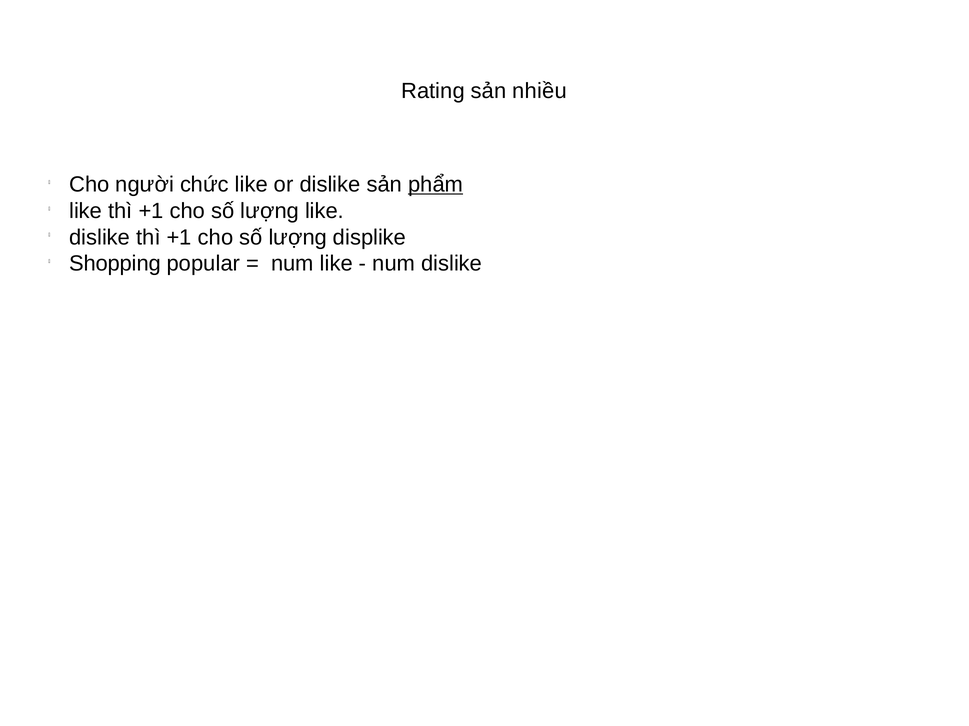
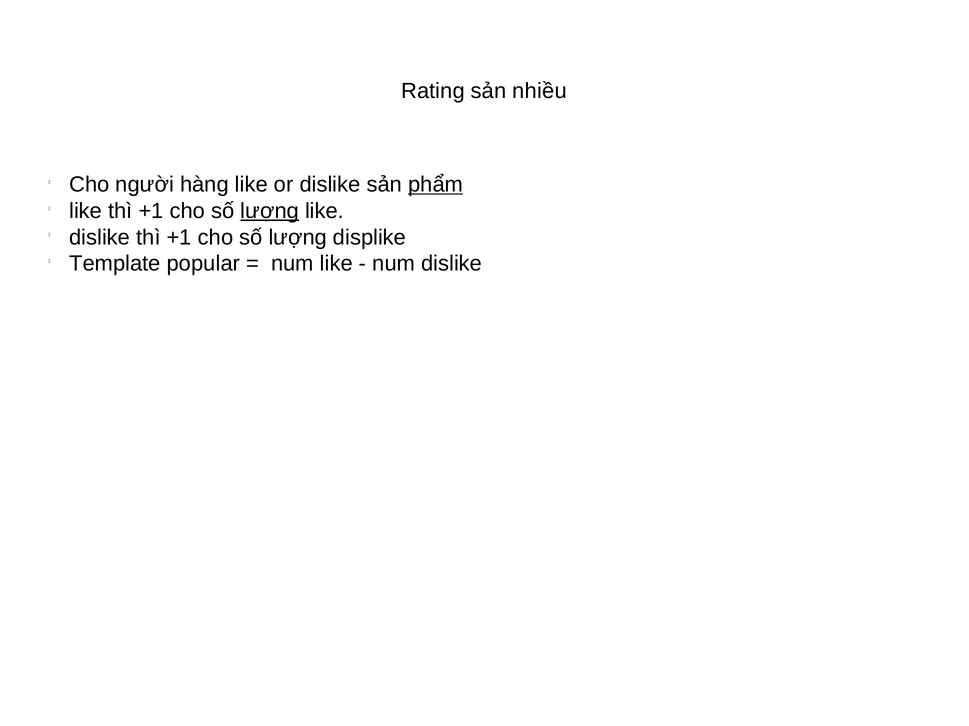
chức: chức -> hàng (204, 185)
lượng underline: none -> present (270, 211)
Shopping: Shopping -> Template (115, 264)
